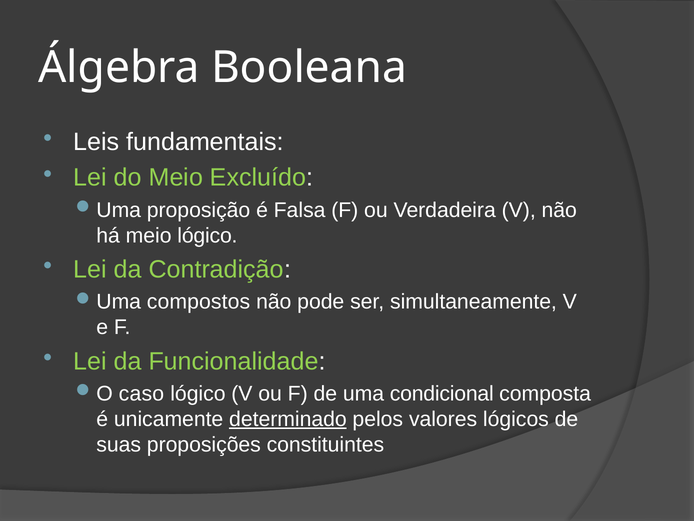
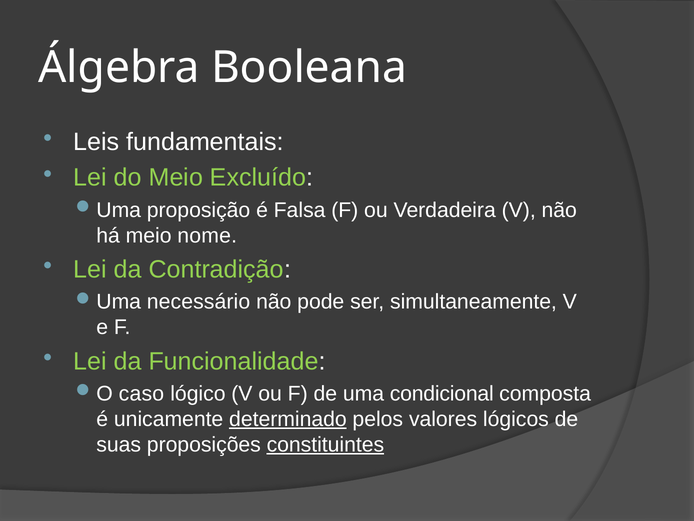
meio lógico: lógico -> nome (207, 235)
compostos: compostos -> necessário (199, 302)
constituintes underline: none -> present (325, 444)
